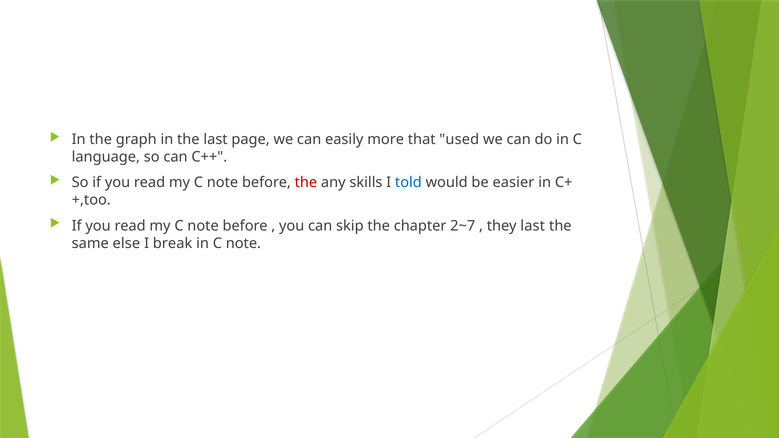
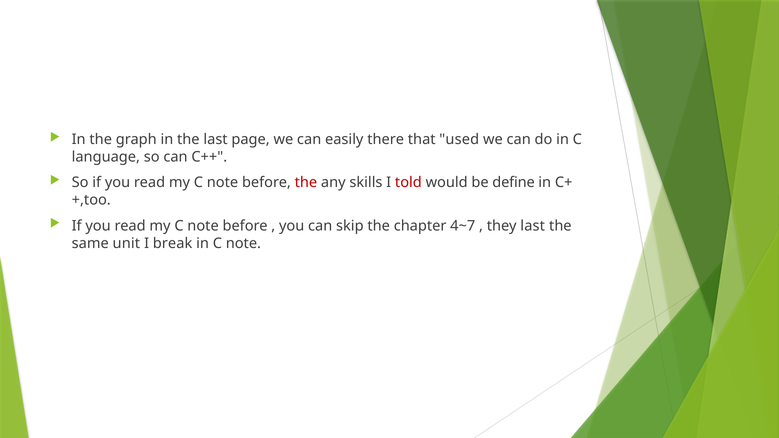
more: more -> there (386, 139)
told colour: blue -> red (408, 183)
easier: easier -> define (514, 183)
2~7: 2~7 -> 4~7 (463, 226)
else: else -> unit (126, 243)
